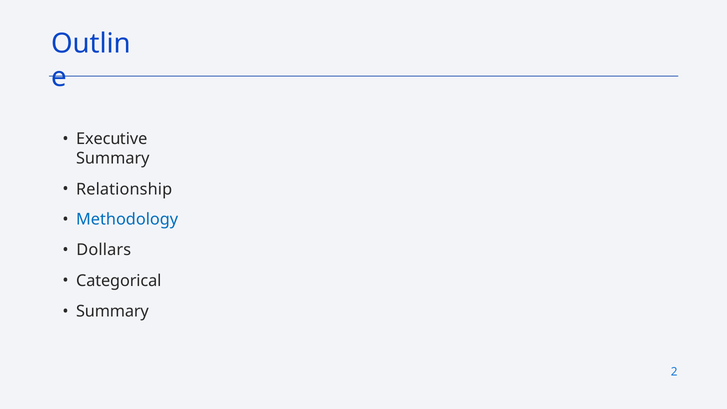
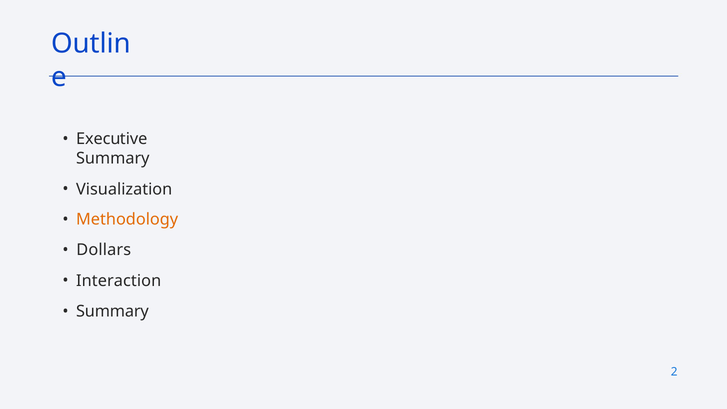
Relationship: Relationship -> Visualization (124, 189)
Methodology colour: blue -> orange (127, 219)
Categorical: Categorical -> Interaction (119, 281)
